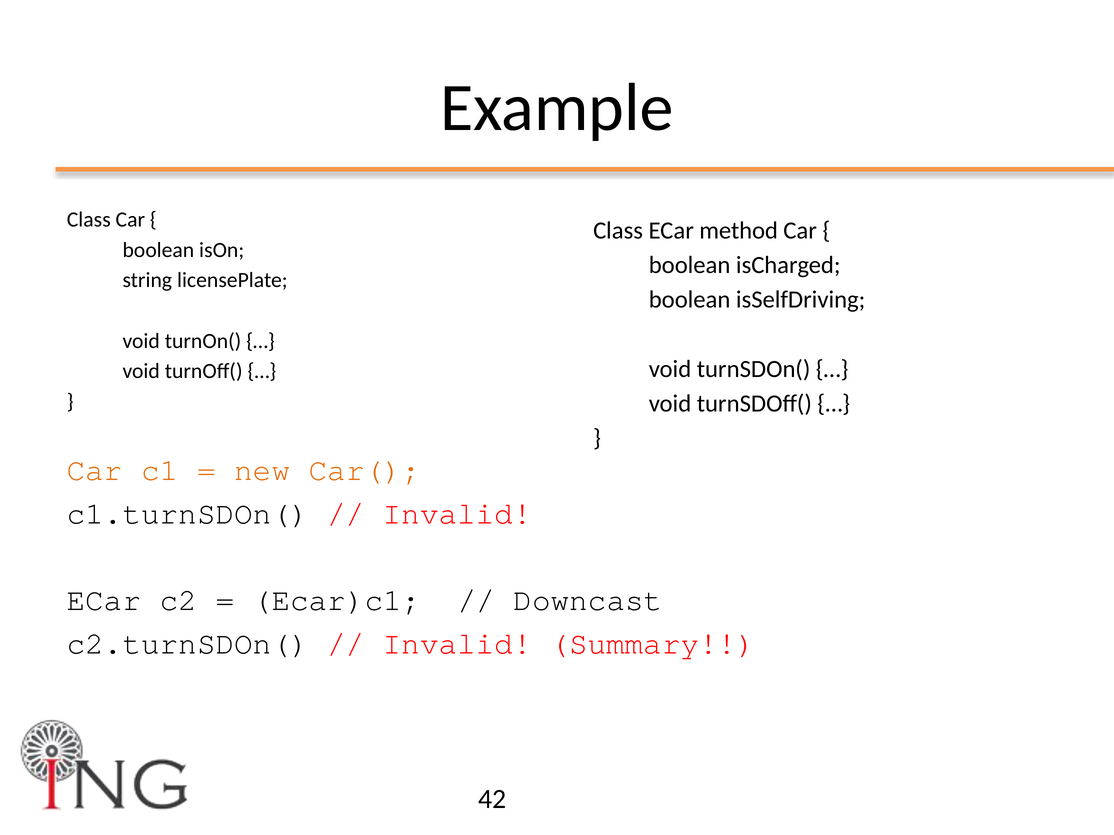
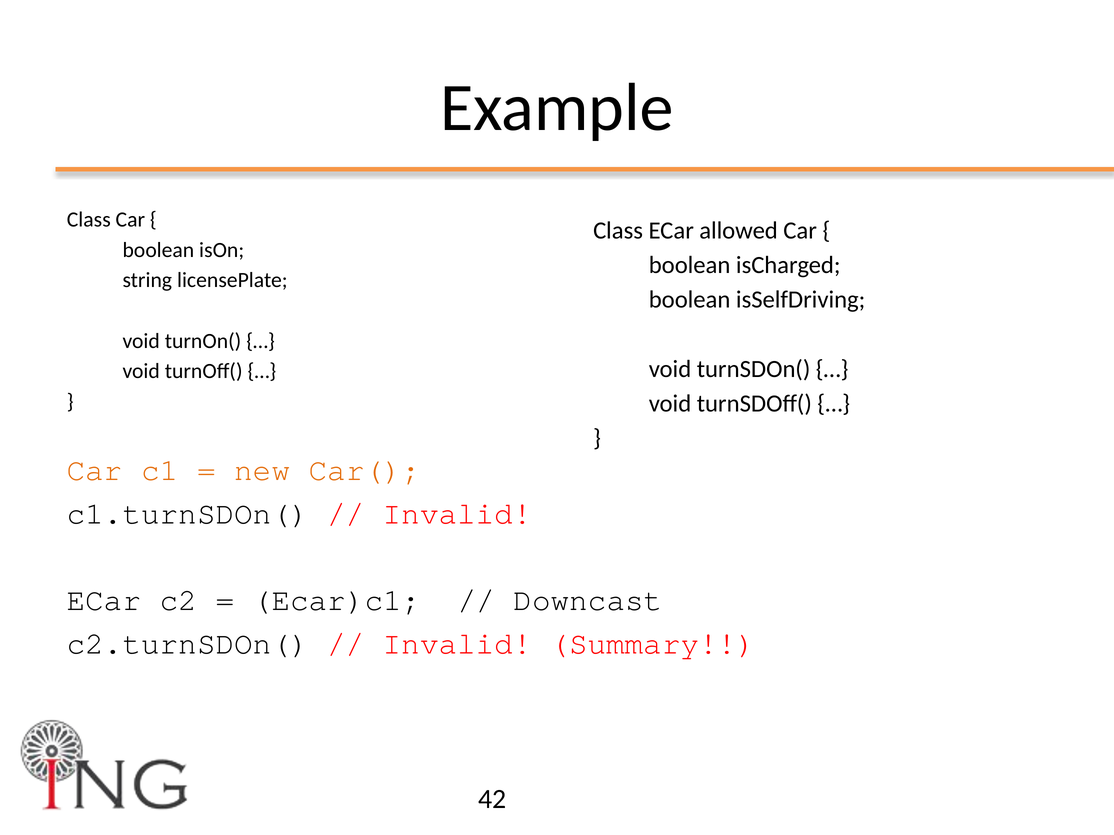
method: method -> allowed (739, 231)
